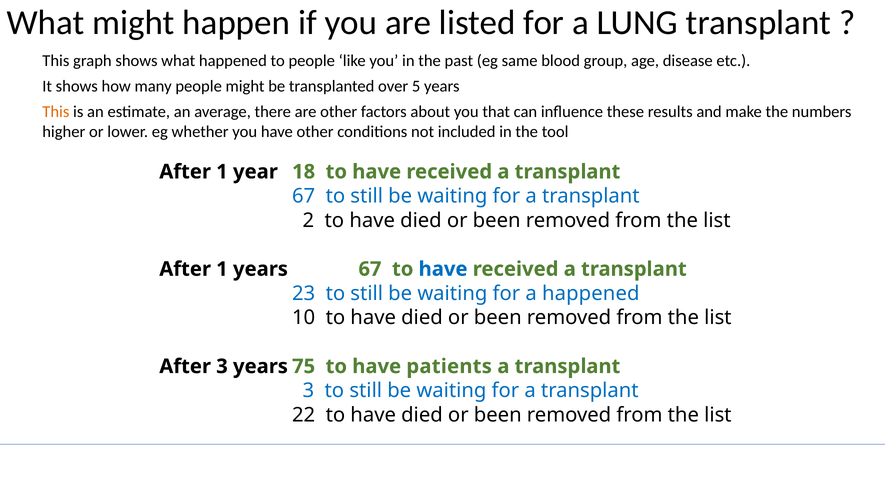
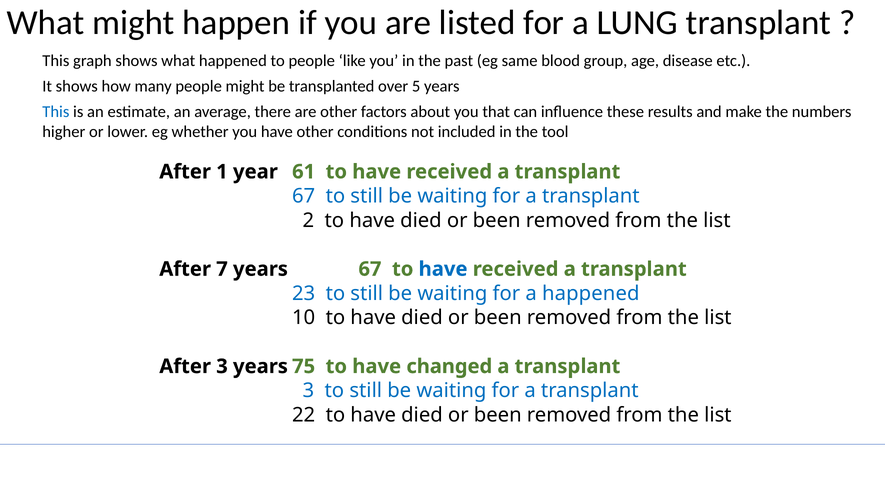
This colour: orange -> blue (56, 112)
18: 18 -> 61 (304, 172)
1: 1 -> 7 (222, 269)
patients: patients -> changed (449, 366)
